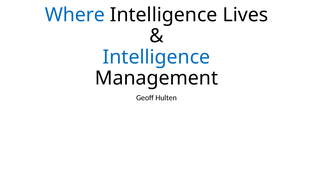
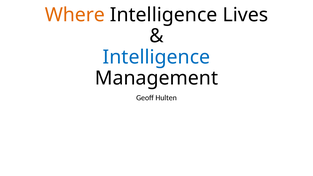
Where colour: blue -> orange (75, 15)
